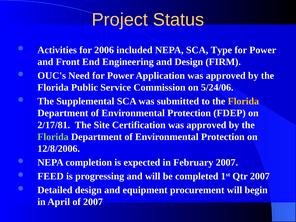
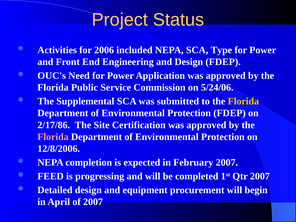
Design FIRM: FIRM -> FDEP (223, 62)
2/17/81: 2/17/81 -> 2/17/86 (54, 125)
Florida colour: light green -> pink (53, 137)
